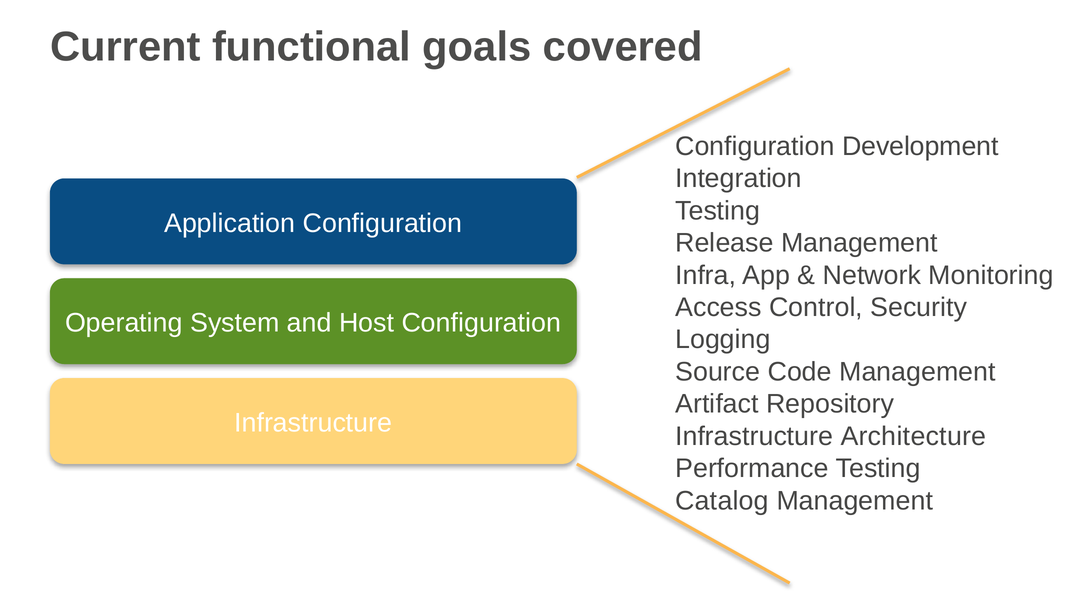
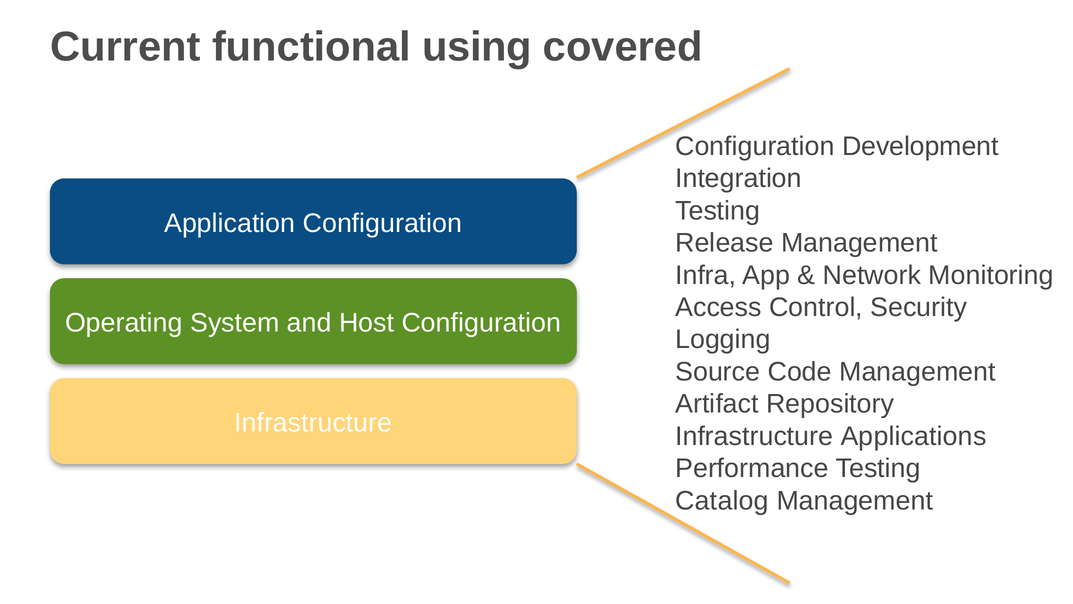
goals: goals -> using (477, 47)
Architecture: Architecture -> Applications (913, 436)
